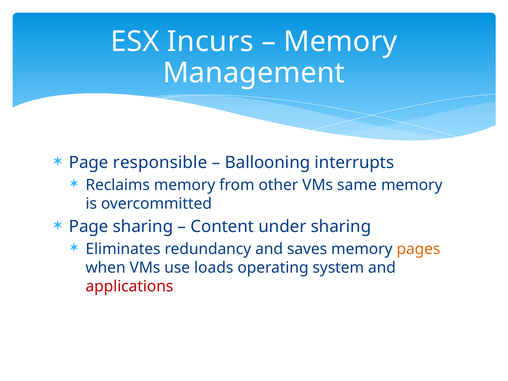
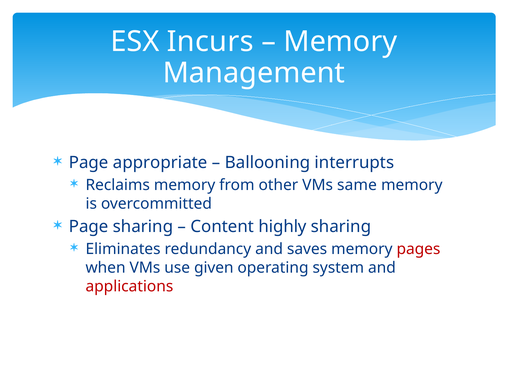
responsible: responsible -> appropriate (160, 163)
under: under -> highly (283, 227)
pages colour: orange -> red (418, 249)
loads: loads -> given (214, 268)
